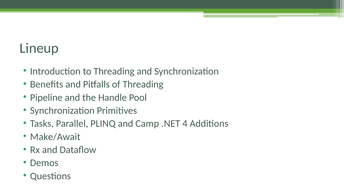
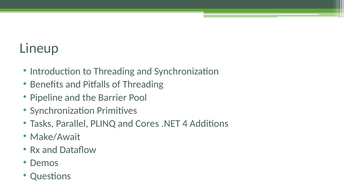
Handle: Handle -> Barrier (112, 98)
Camp: Camp -> Cores (147, 124)
